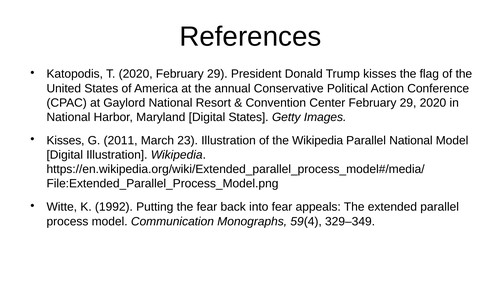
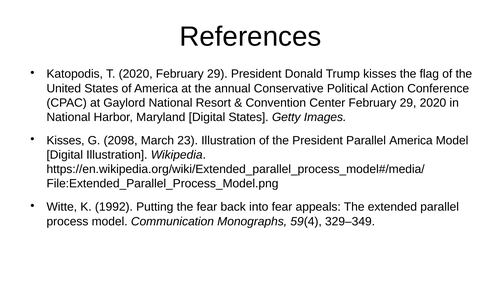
2011: 2011 -> 2098 (121, 140)
the Wikipedia: Wikipedia -> President (318, 140)
Parallel National: National -> America (411, 140)
